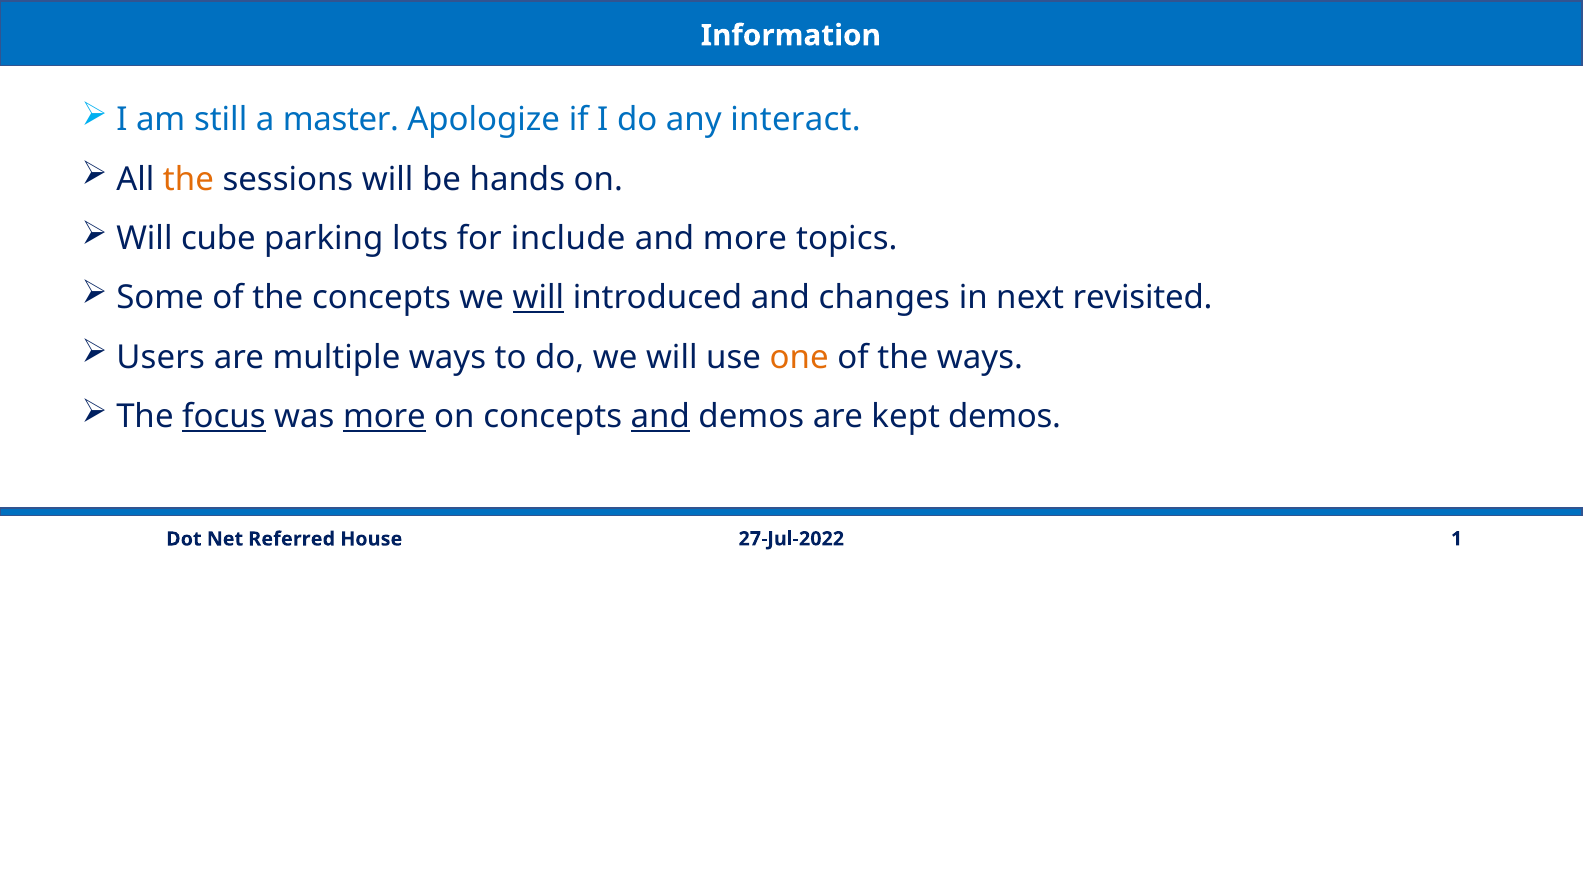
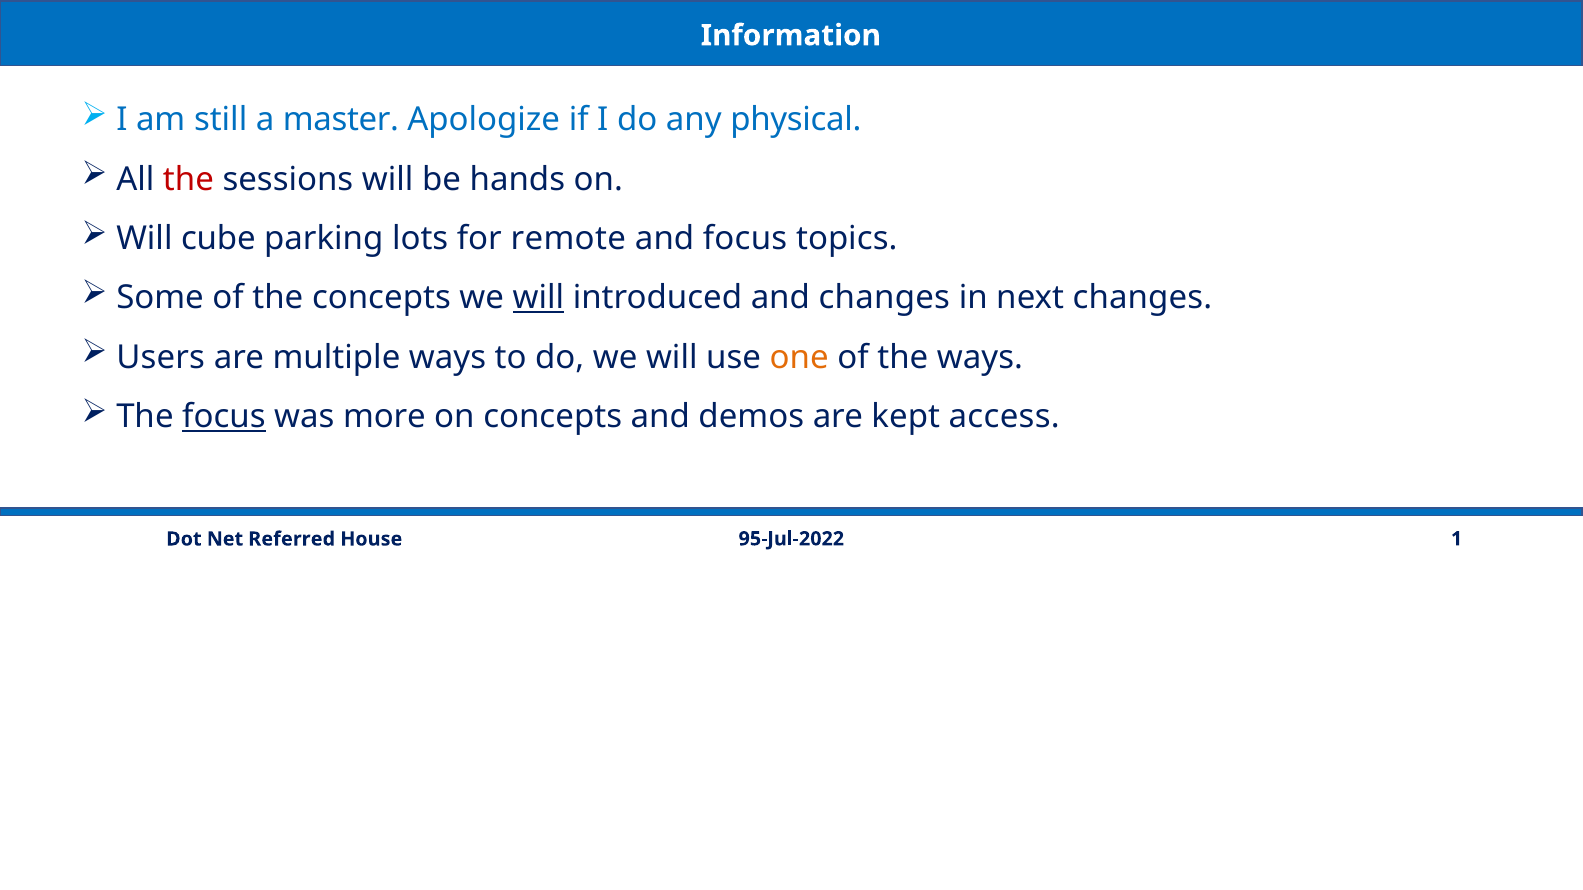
interact: interact -> physical (796, 120)
the colour: orange -> red (188, 179)
include: include -> remote (568, 239)
and more: more -> focus (745, 239)
next revisited: revisited -> changes (1142, 298)
more underline: present -> none (384, 417)
and underline: present -> none (660, 417)
kept demos: demos -> access (1004, 417)
27-Jul-2022: 27-Jul-2022 -> 95-Jul-2022 (791, 539)
